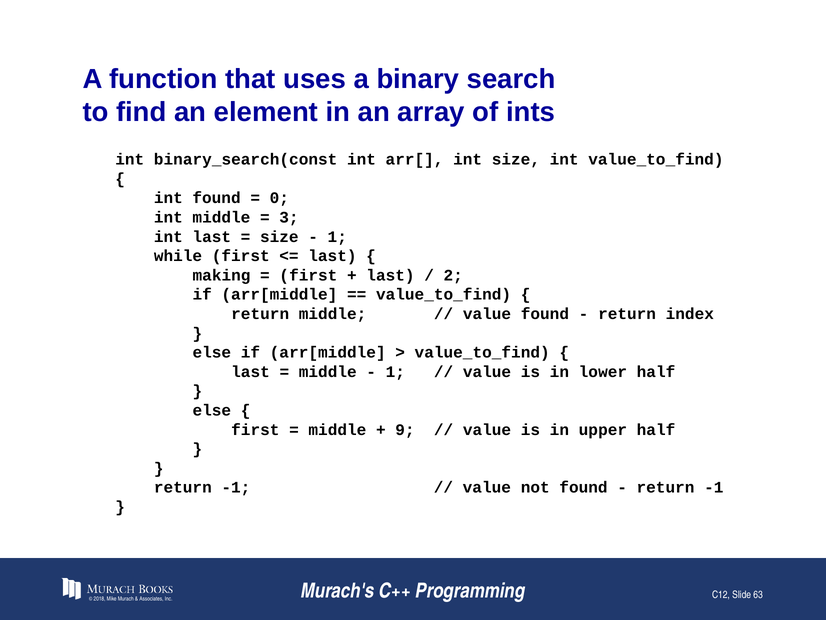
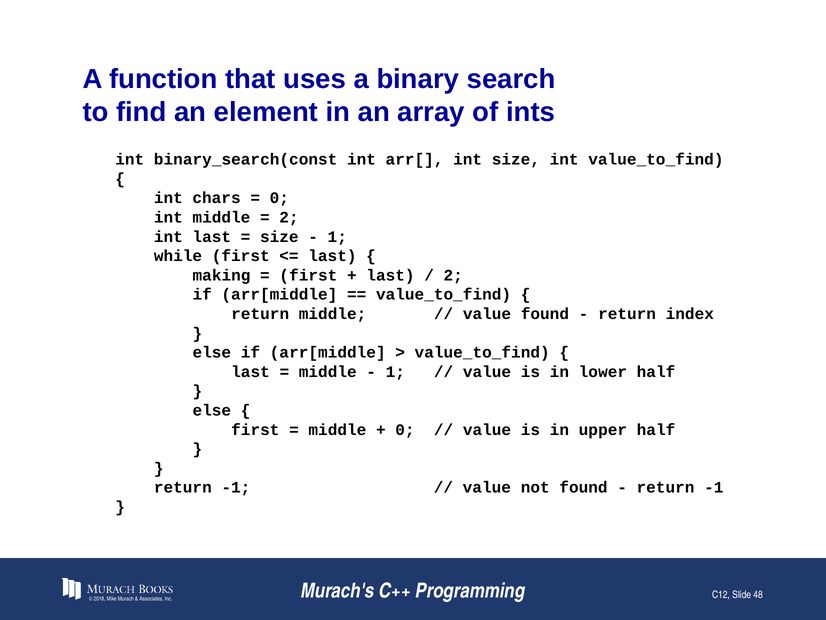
int found: found -> chars (217, 198)
3: 3 -> 2 (289, 217)
9: 9 -> 0 (405, 429)
63: 63 -> 48 (758, 594)
